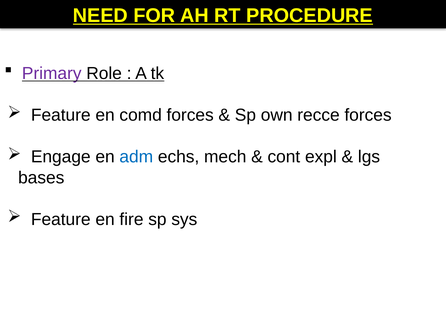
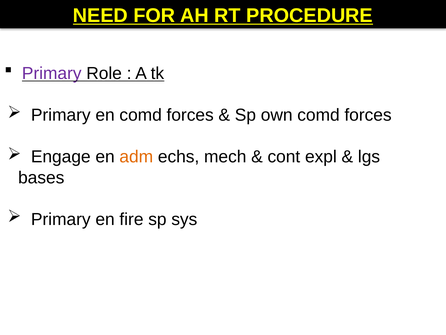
Feature: Feature -> Primary (61, 115)
own recce: recce -> comd (319, 115)
adm colour: blue -> orange (136, 157)
Feature: Feature -> Primary (61, 219)
